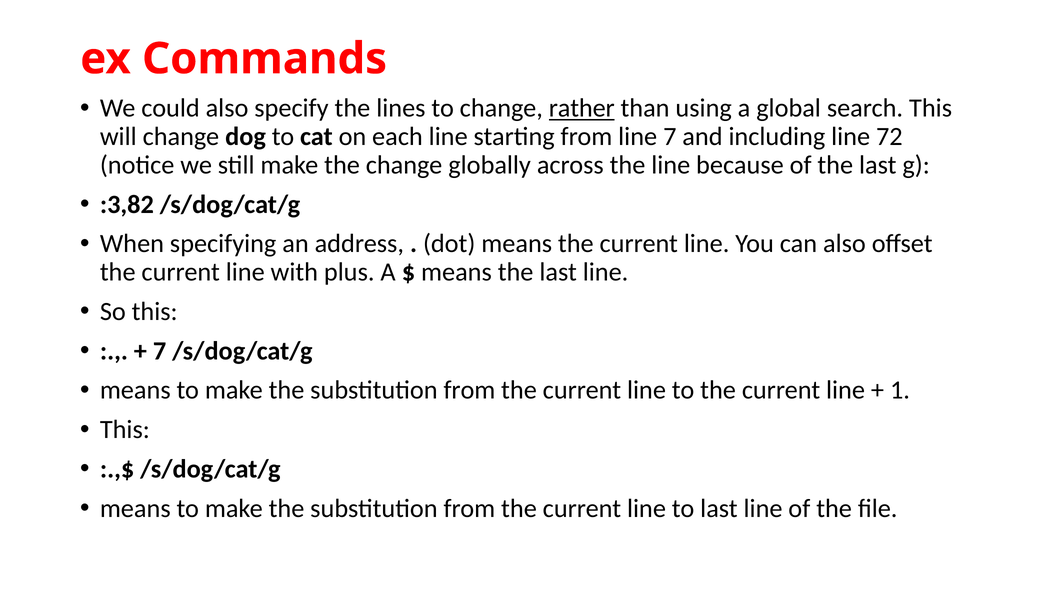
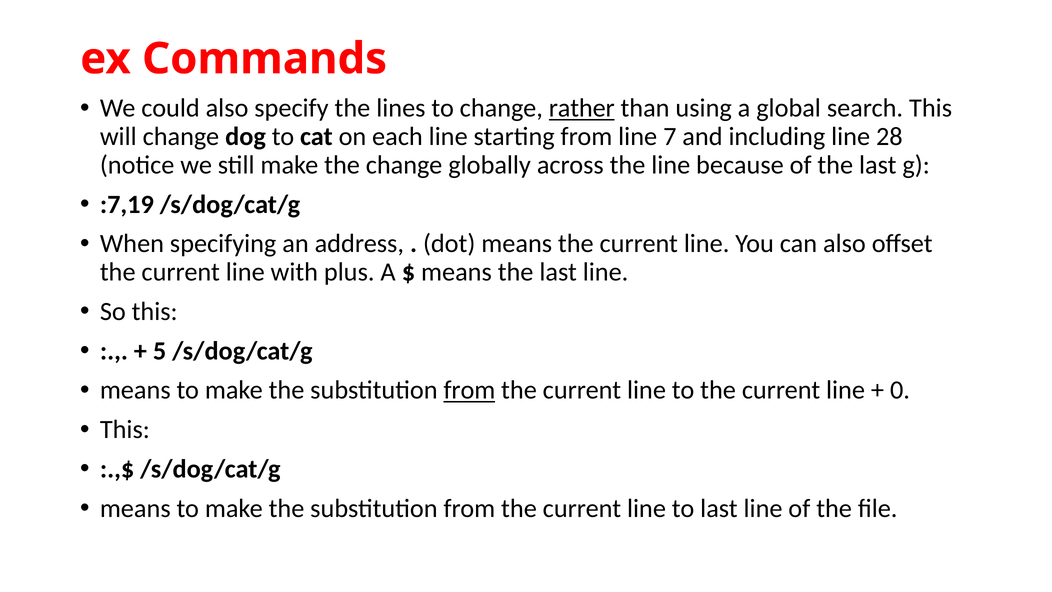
72: 72 -> 28 (889, 137)
:3,82: :3,82 -> :7,19 (127, 204)
7: 7 -> 5 (160, 351)
from underline: none -> present (469, 390)
1: 1 -> 0 (900, 390)
